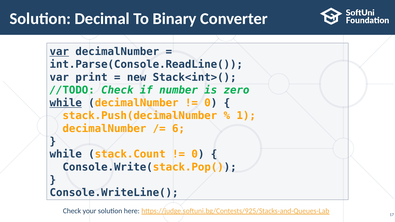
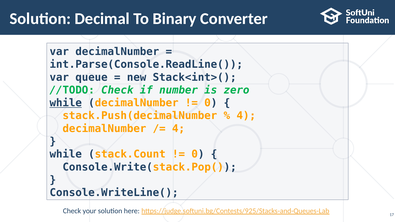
var underline: present -> none (59, 52)
print: print -> queue (91, 77)
1: 1 -> 4 (246, 116)
6: 6 -> 4 (178, 129)
